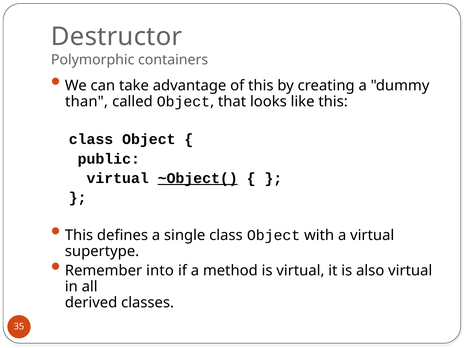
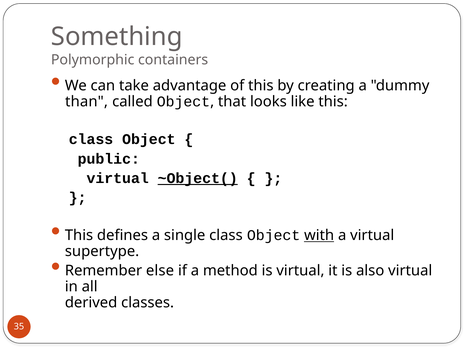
Destructor: Destructor -> Something (117, 37)
with underline: none -> present (319, 235)
into: into -> else (160, 271)
